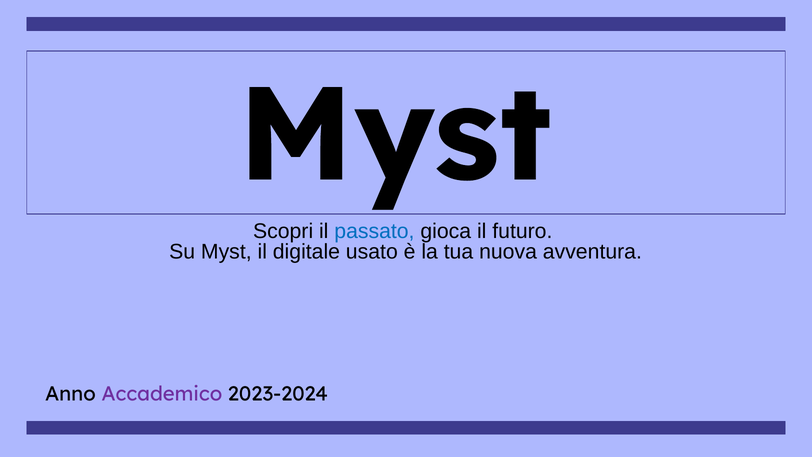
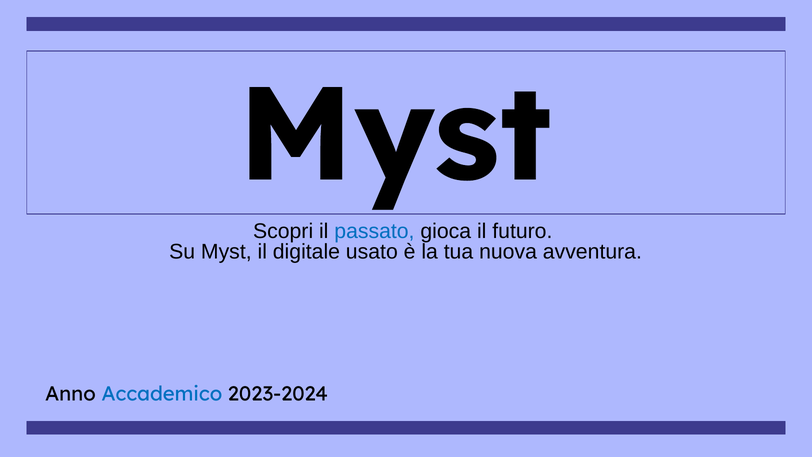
Accademico colour: purple -> blue (162, 394)
